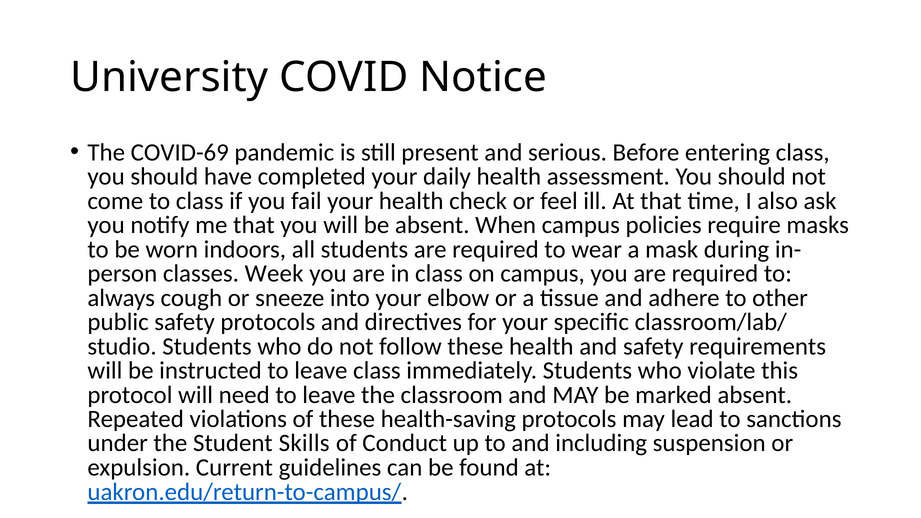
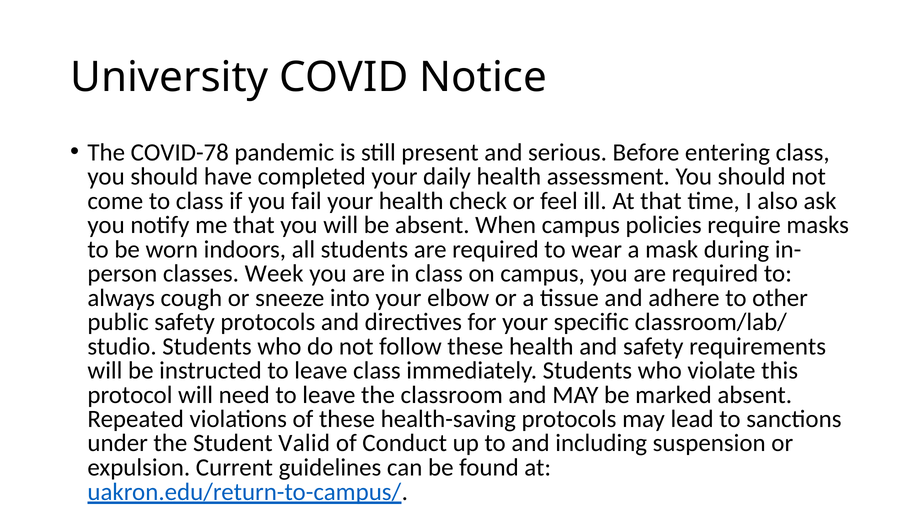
COVID-69: COVID-69 -> COVID-78 (180, 153)
Skills: Skills -> Valid (304, 443)
